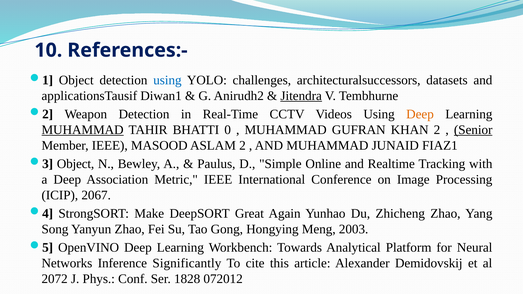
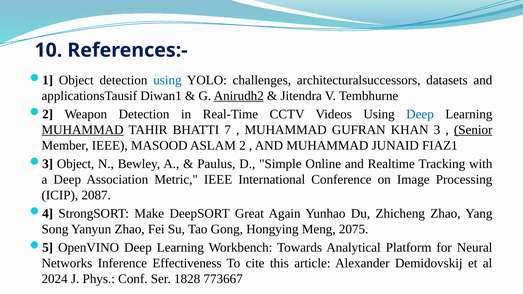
Anirudh2 underline: none -> present (239, 96)
Jitendra underline: present -> none (301, 96)
Deep colour: orange -> blue (420, 114)
0: 0 -> 7 (228, 130)
KHAN 2: 2 -> 3 (437, 130)
2067: 2067 -> 2087 (96, 195)
2003: 2003 -> 2075 (354, 229)
Significantly: Significantly -> Effectiveness (187, 263)
2072: 2072 -> 2024 (55, 279)
072012: 072012 -> 773667 (223, 279)
